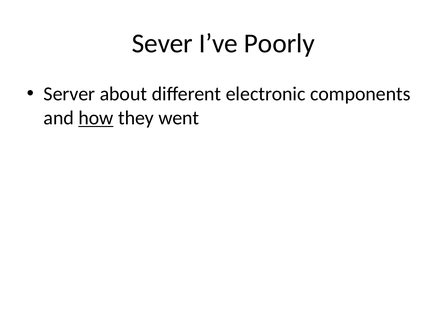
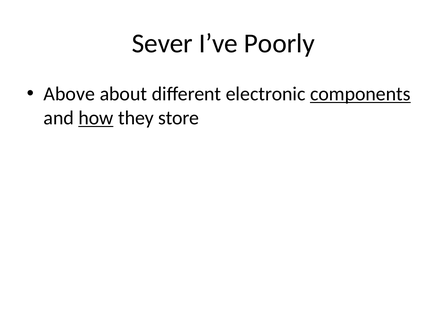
Server: Server -> Above (69, 94)
components underline: none -> present (360, 94)
went: went -> store (179, 118)
